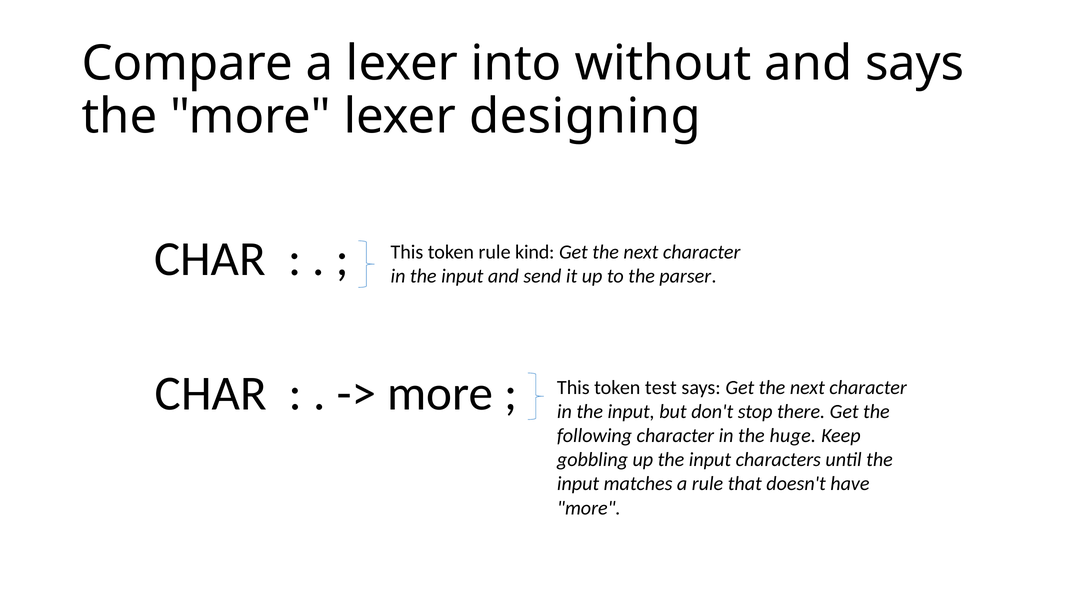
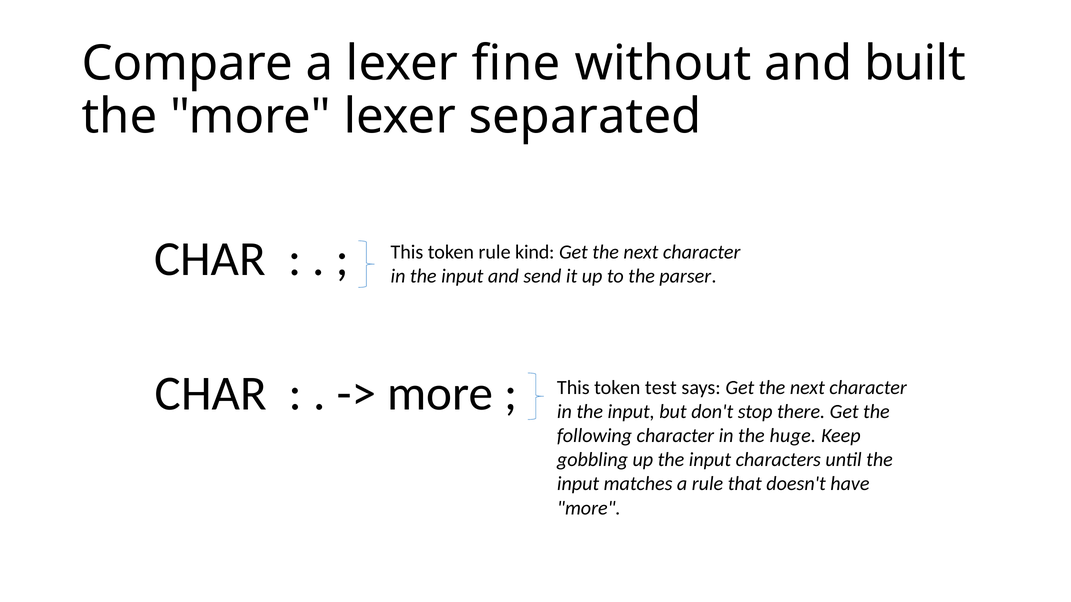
into: into -> fine (516, 63)
and says: says -> built (915, 63)
designing: designing -> separated (585, 116)
